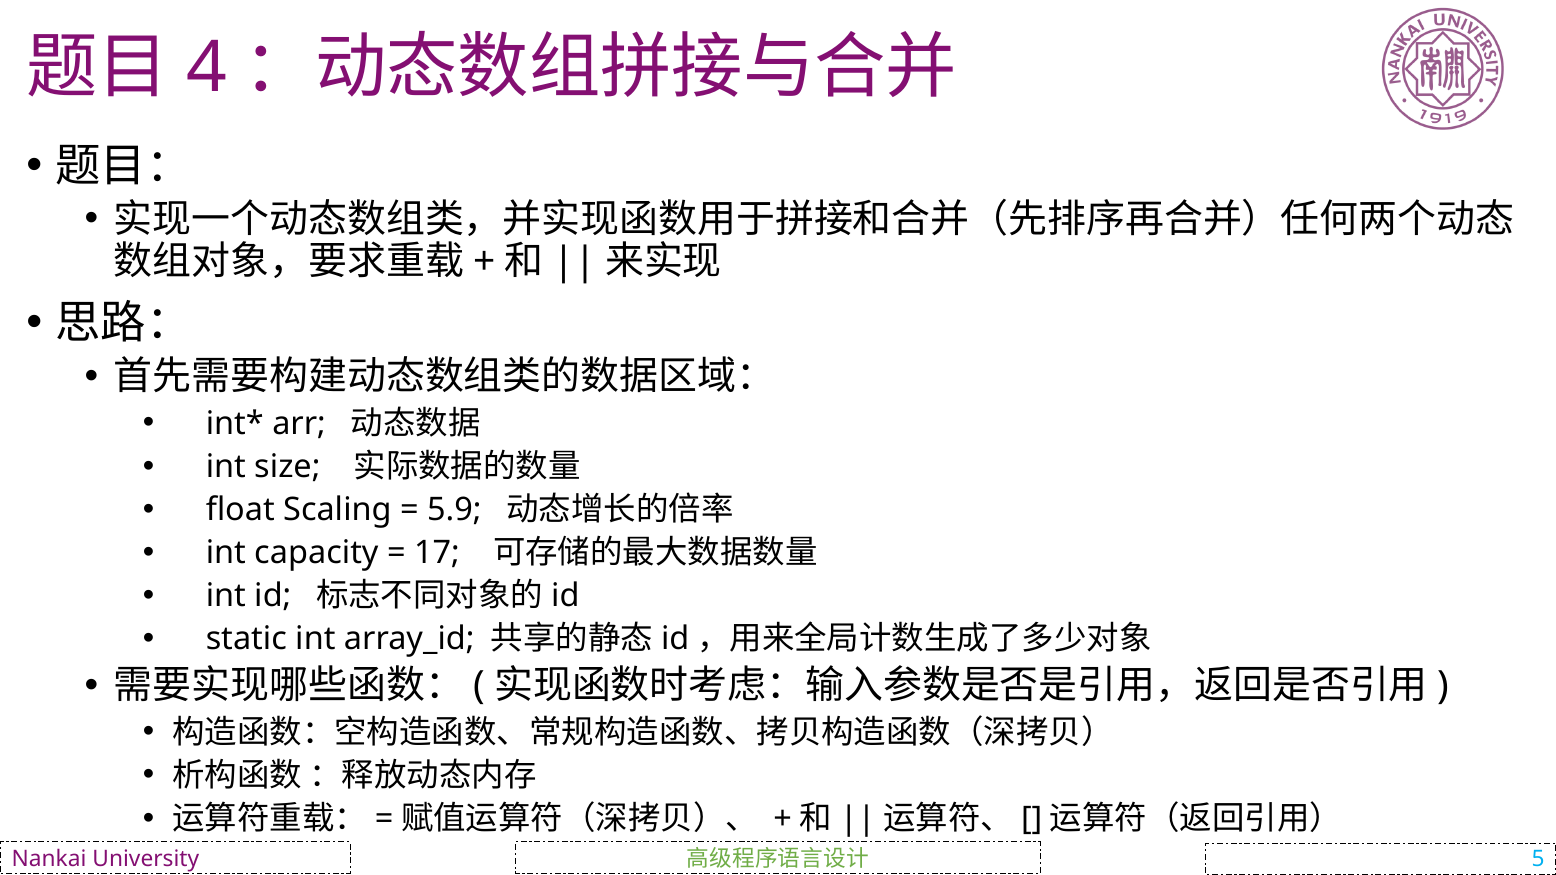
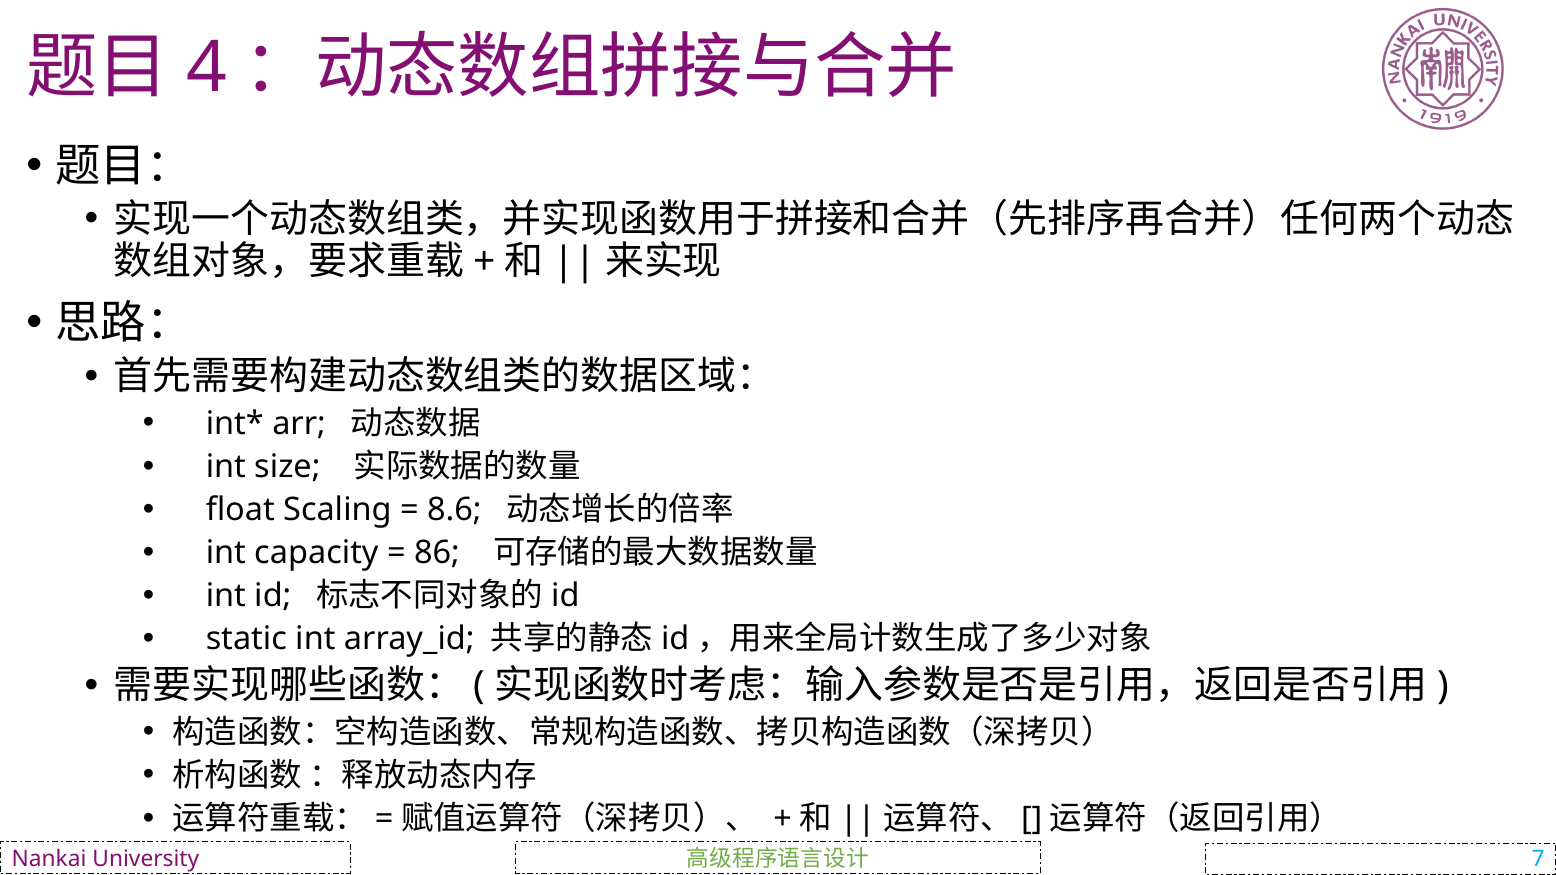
5.9: 5.9 -> 8.6 (454, 510)
17: 17 -> 86 (437, 553)
5: 5 -> 7 (1538, 859)
